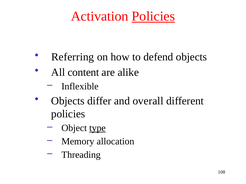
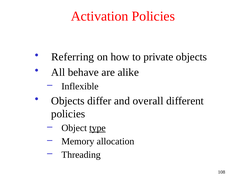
Policies underline: present -> none (153, 16)
defend: defend -> private (158, 57)
content: content -> behave (83, 72)
